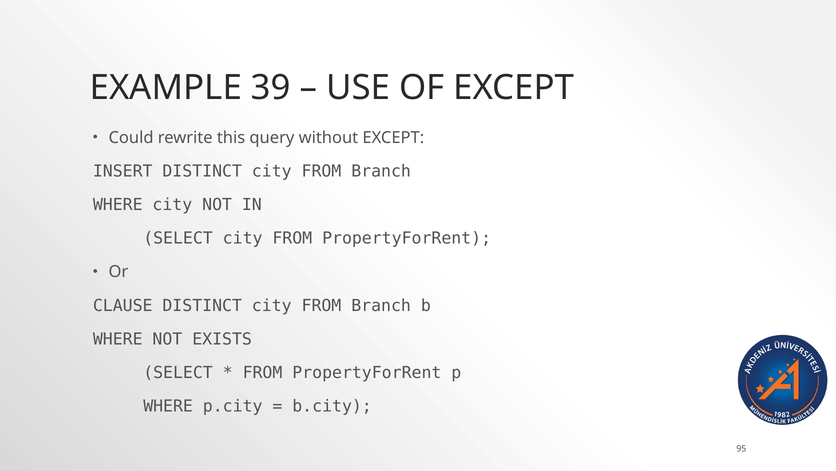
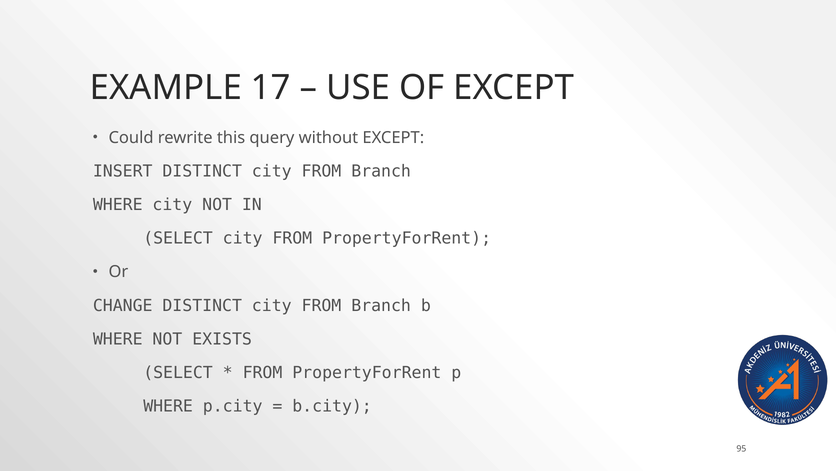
39: 39 -> 17 (271, 88)
CLAUSE: CLAUSE -> CHANGE (123, 305)
